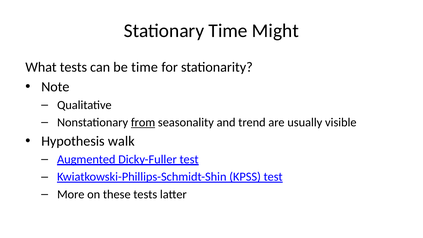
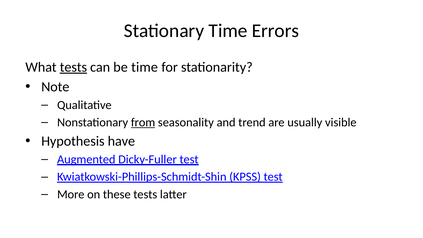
Might: Might -> Errors (275, 31)
tests underline: none -> present (73, 67)
walk: walk -> have (121, 141)
